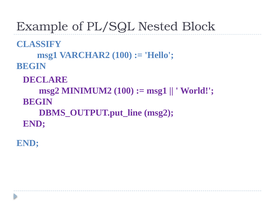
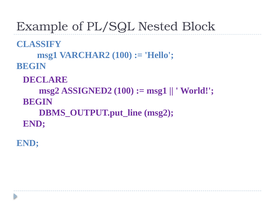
MINIMUM2: MINIMUM2 -> ASSIGNED2 (87, 91)
